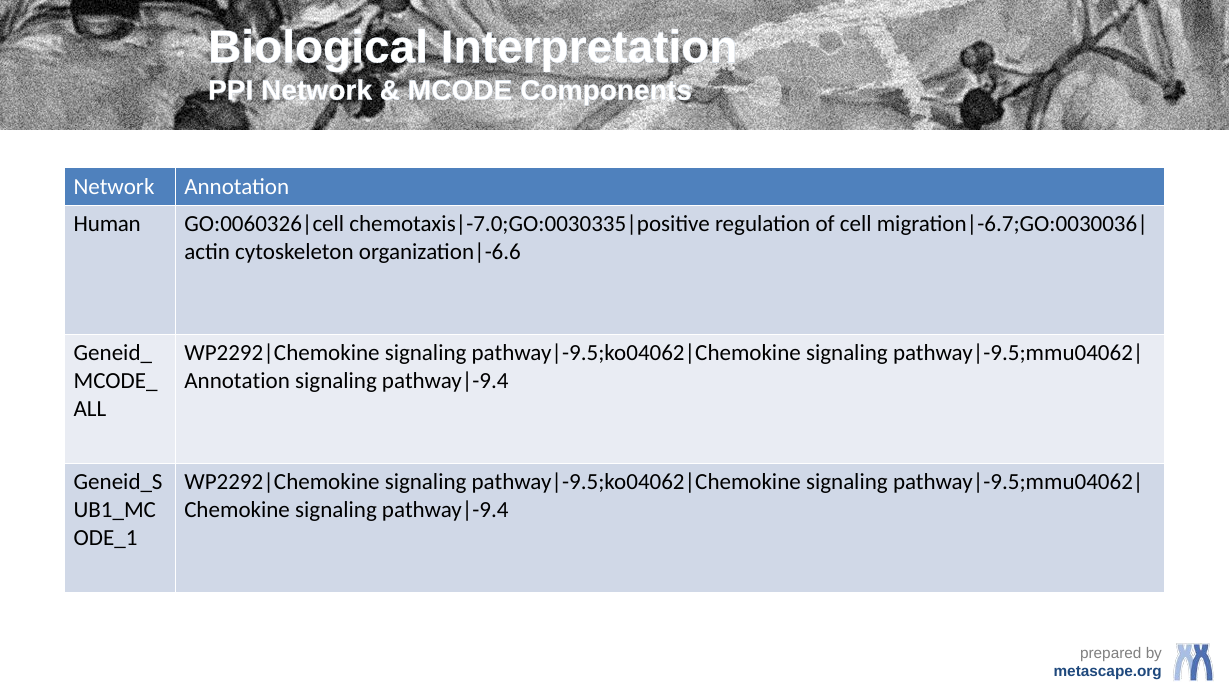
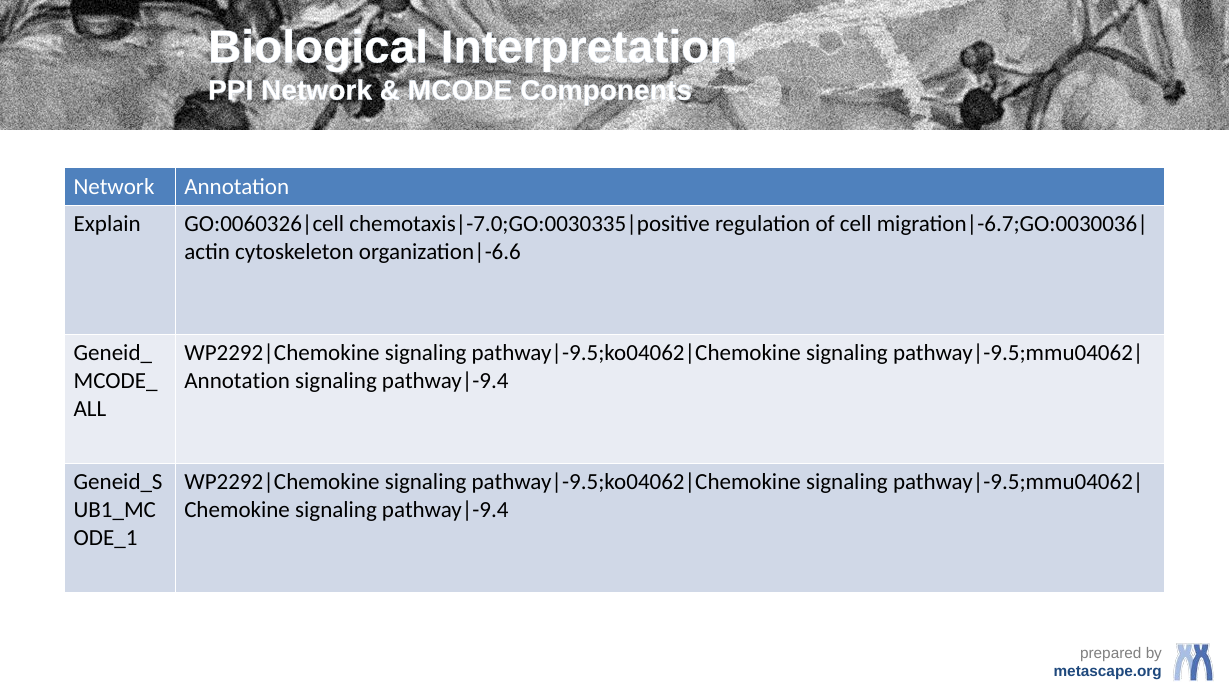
Human: Human -> Explain (107, 224)
